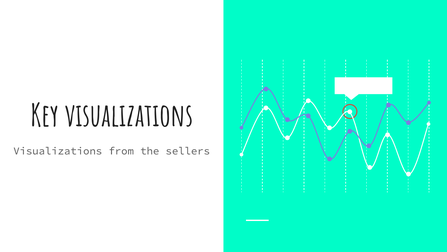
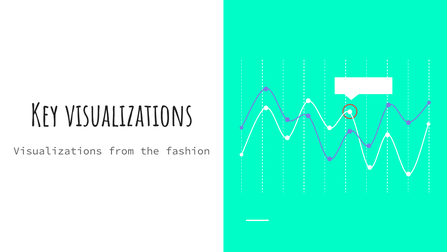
sellers: sellers -> fashion (188, 151)
